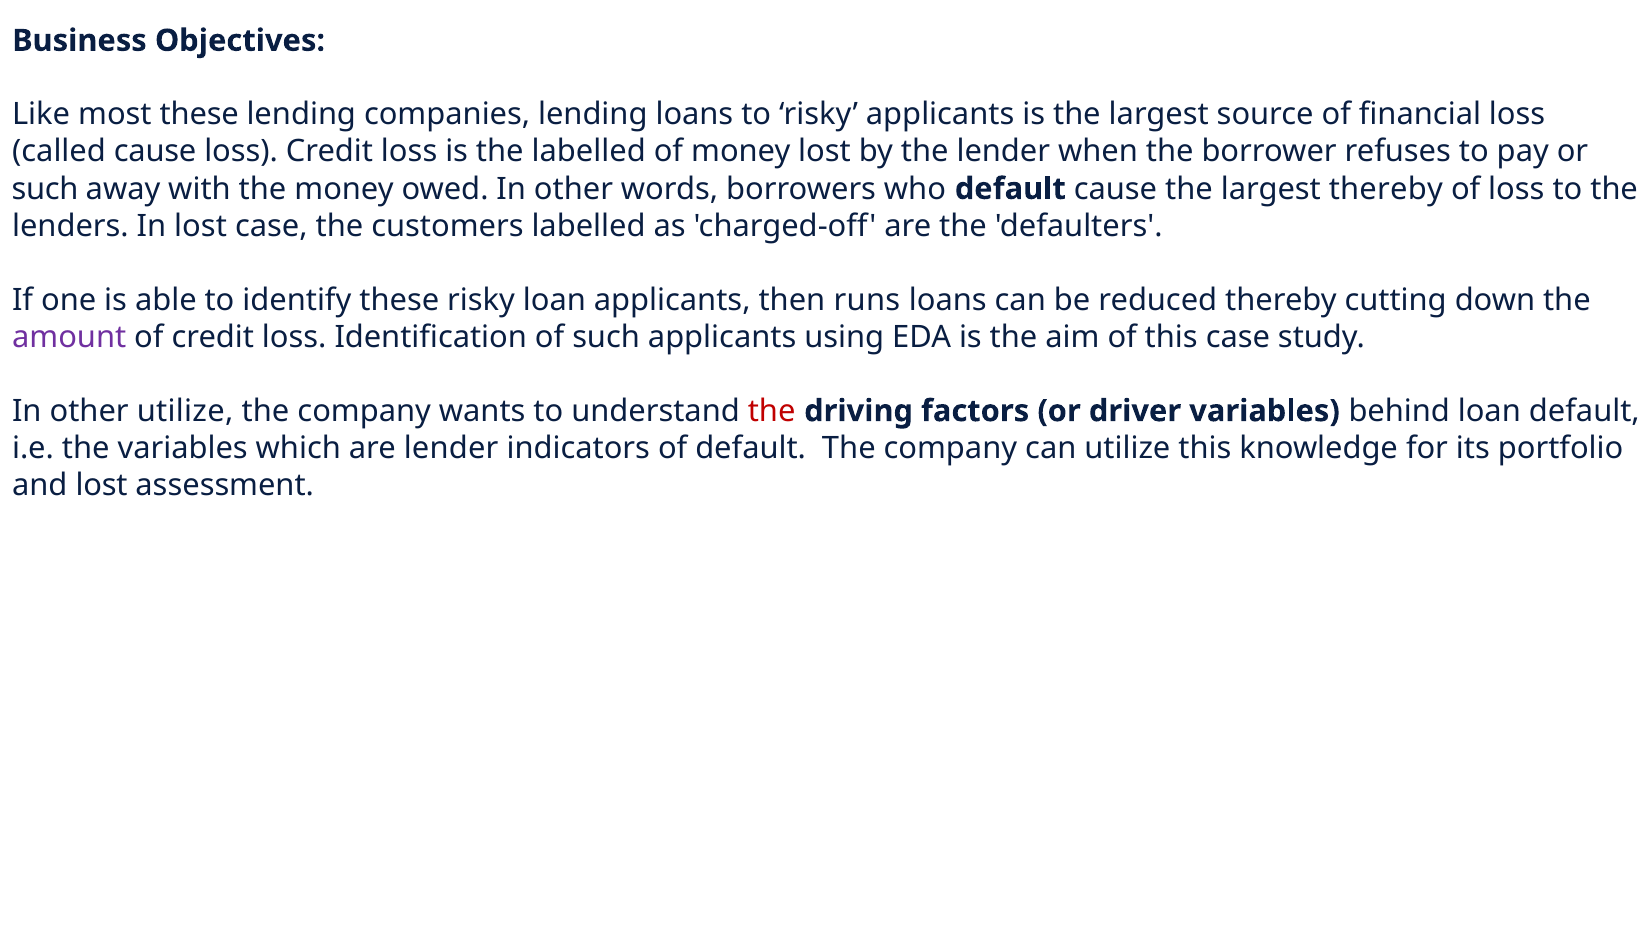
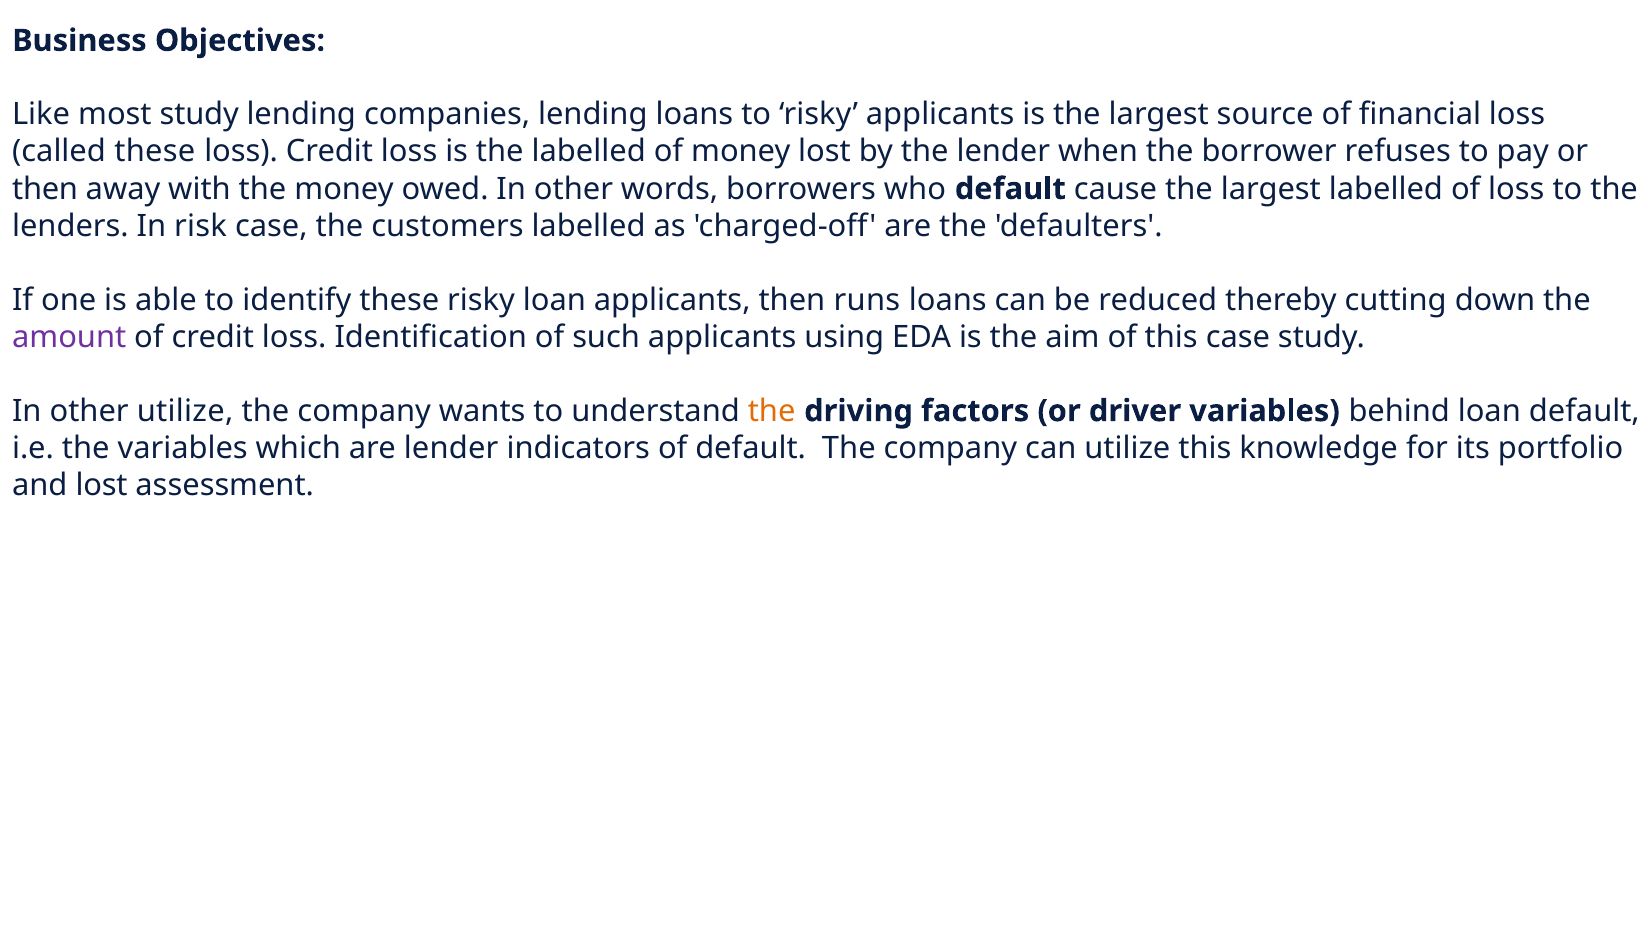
most these: these -> study (199, 115)
called cause: cause -> these (155, 152)
such: such -> then (45, 189)
largest thereby: thereby -> labelled (1386, 189)
In lost: lost -> risk (201, 226)
the colour: red -> orange (772, 411)
